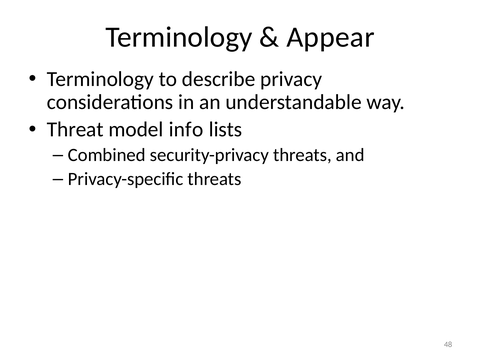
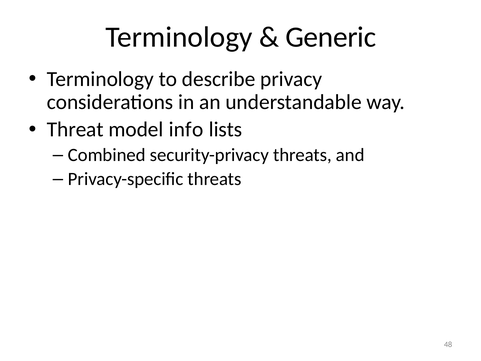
Appear: Appear -> Generic (331, 37)
